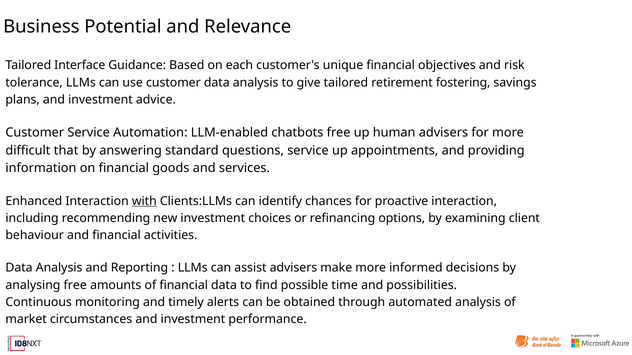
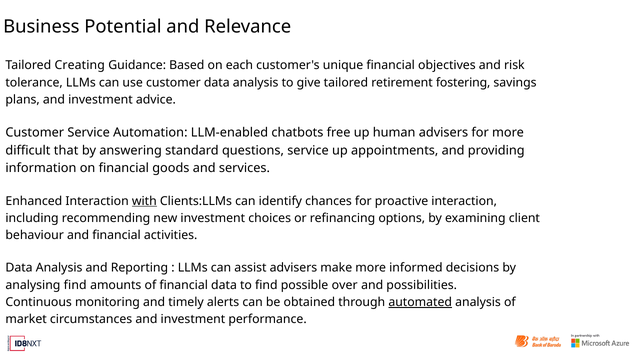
Interface: Interface -> Creating (80, 65)
analysing free: free -> find (75, 285)
time: time -> over (345, 285)
automated underline: none -> present (420, 303)
